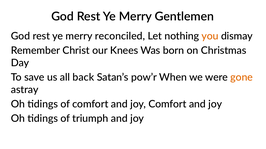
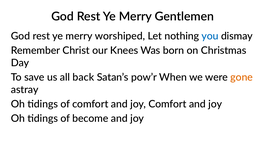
reconciled: reconciled -> worshiped (120, 36)
you colour: orange -> blue (210, 36)
triumph: triumph -> become (90, 119)
